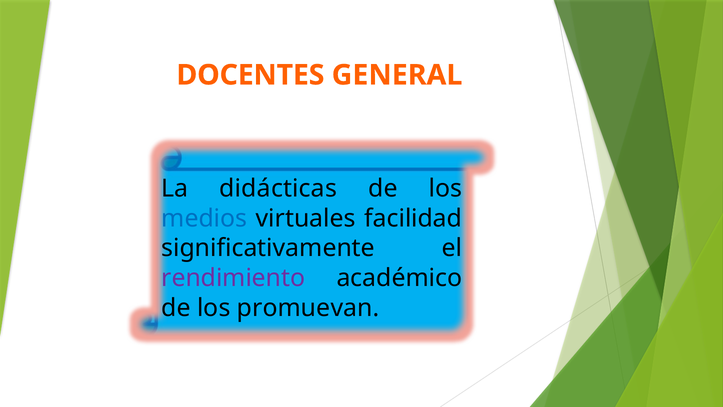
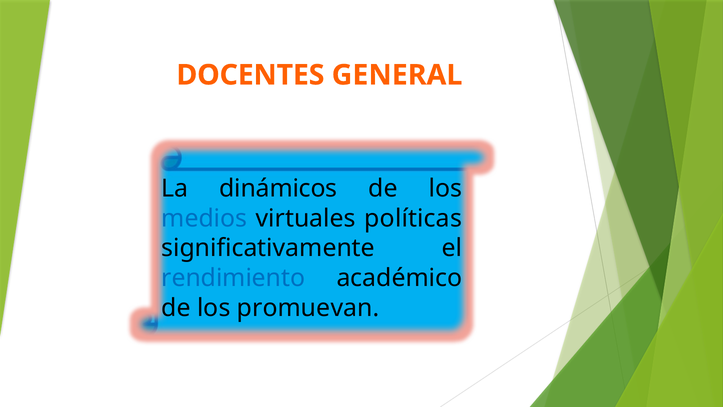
didácticas: didácticas -> dinámicos (278, 188)
facilidad: facilidad -> políticas (413, 218)
rendimiento colour: purple -> blue (233, 278)
